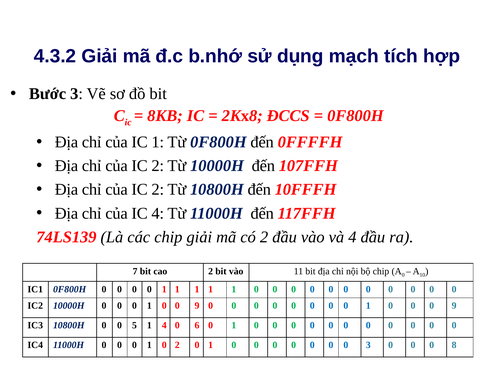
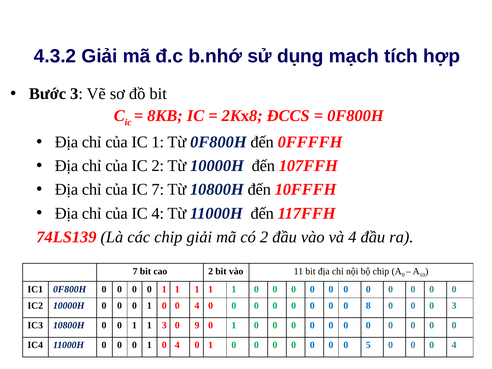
2: 2 -> 7 (158, 190)
1 0 0 9: 9 -> 4 (197, 306)
1: 1 -> 8 (368, 306)
0 0 0 9: 9 -> 3 (454, 306)
10800H 0 0 5: 5 -> 1 (134, 325)
1 4: 4 -> 3 (164, 325)
6: 6 -> 9 (197, 325)
1 0 2: 2 -> 4 (177, 345)
0 3: 3 -> 5 (368, 345)
0 0 0 8: 8 -> 4 (454, 345)
